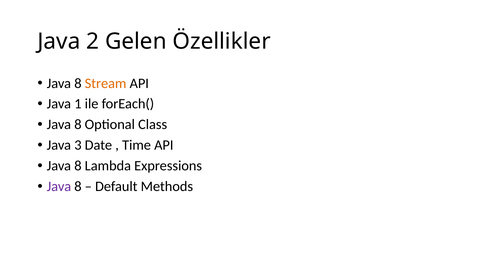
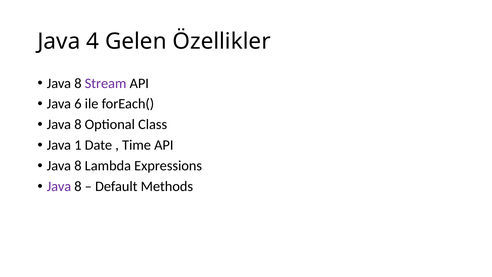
2: 2 -> 4 (93, 41)
Stream colour: orange -> purple (106, 83)
1: 1 -> 6 (78, 104)
3: 3 -> 1 (78, 145)
